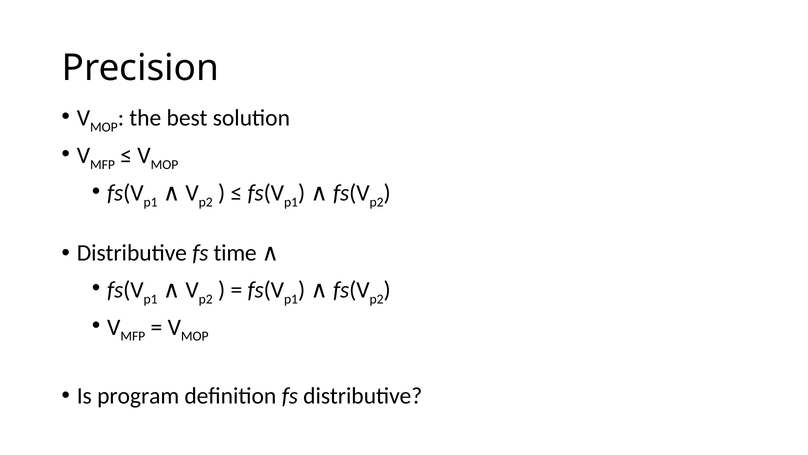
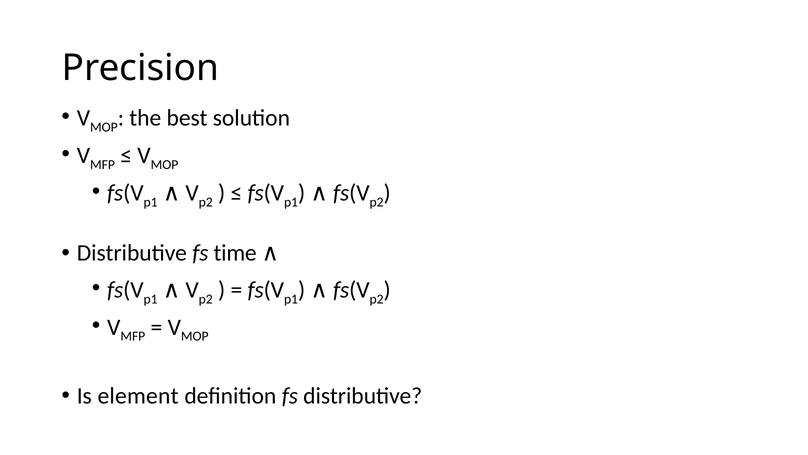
program: program -> element (138, 395)
